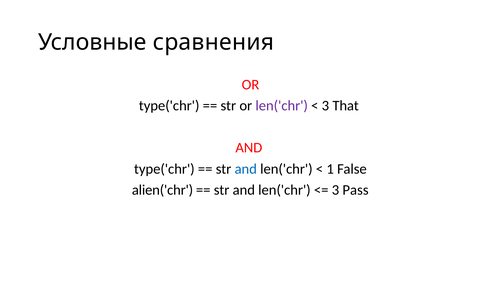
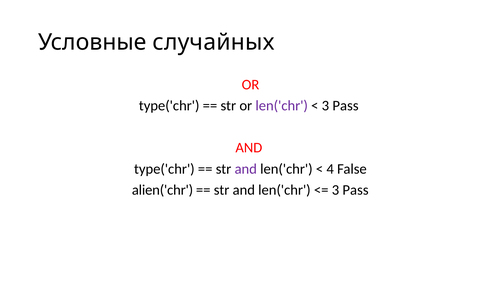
сравнения: сравнения -> случайных (213, 42)
That: That -> Pass (346, 106)
and colour: blue -> purple (246, 169)
1: 1 -> 4 (330, 169)
